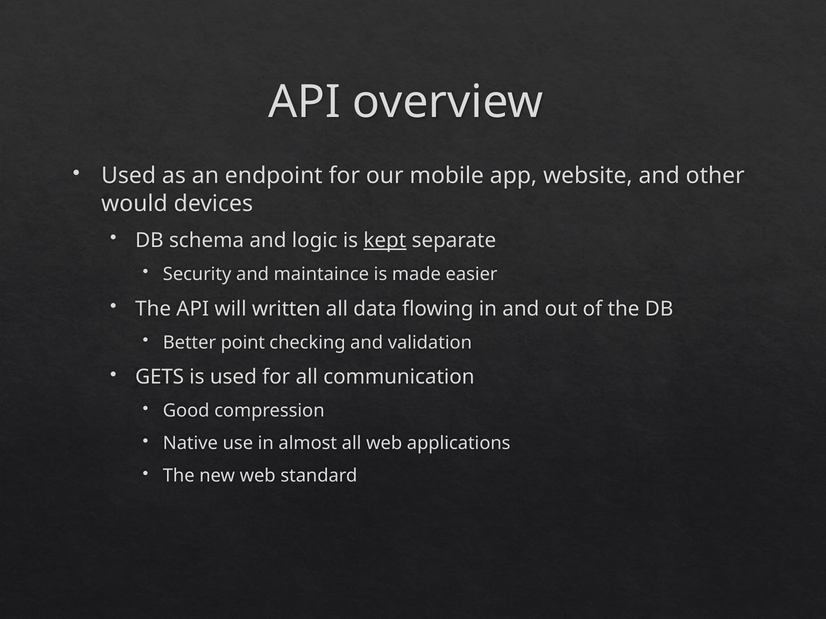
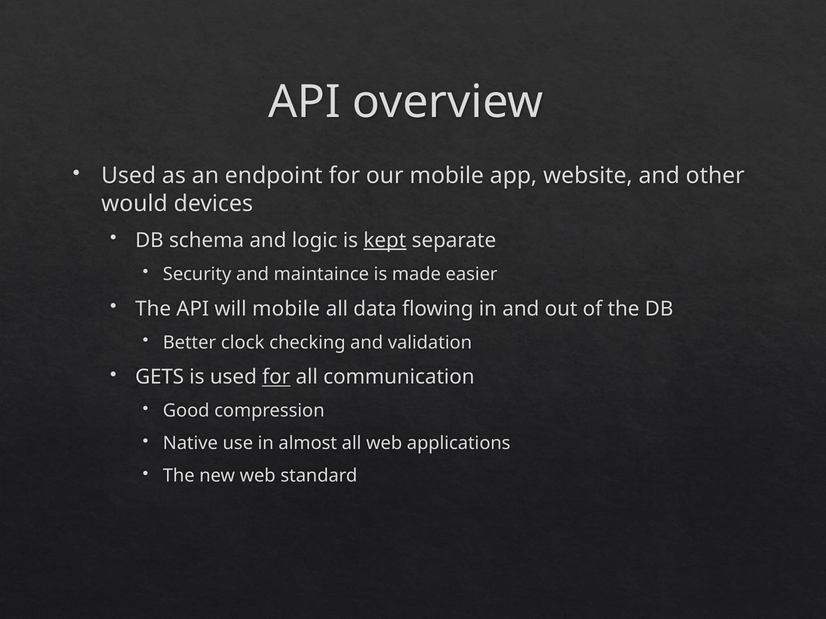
will written: written -> mobile (286, 309)
point: point -> clock (243, 343)
for underline: none -> present (276, 377)
